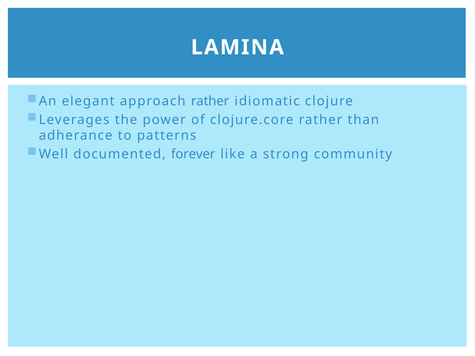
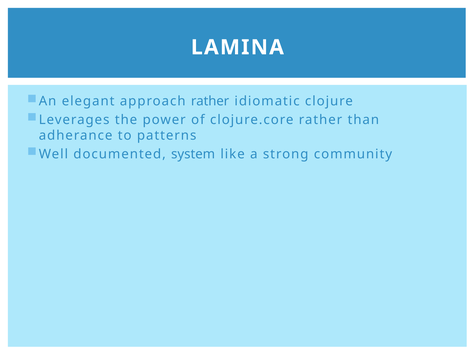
forever: forever -> system (193, 154)
